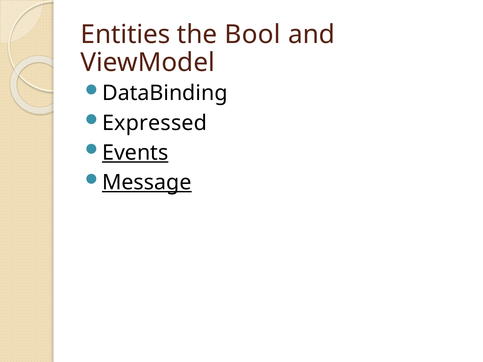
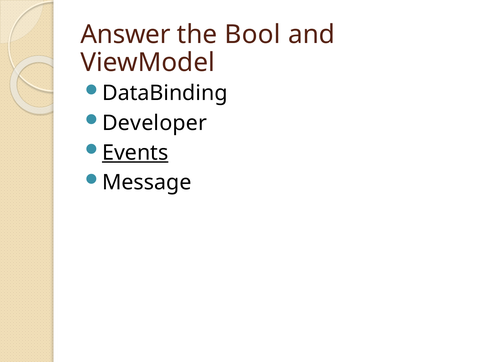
Entities: Entities -> Answer (126, 34)
Expressed: Expressed -> Developer (155, 123)
Message underline: present -> none (147, 183)
